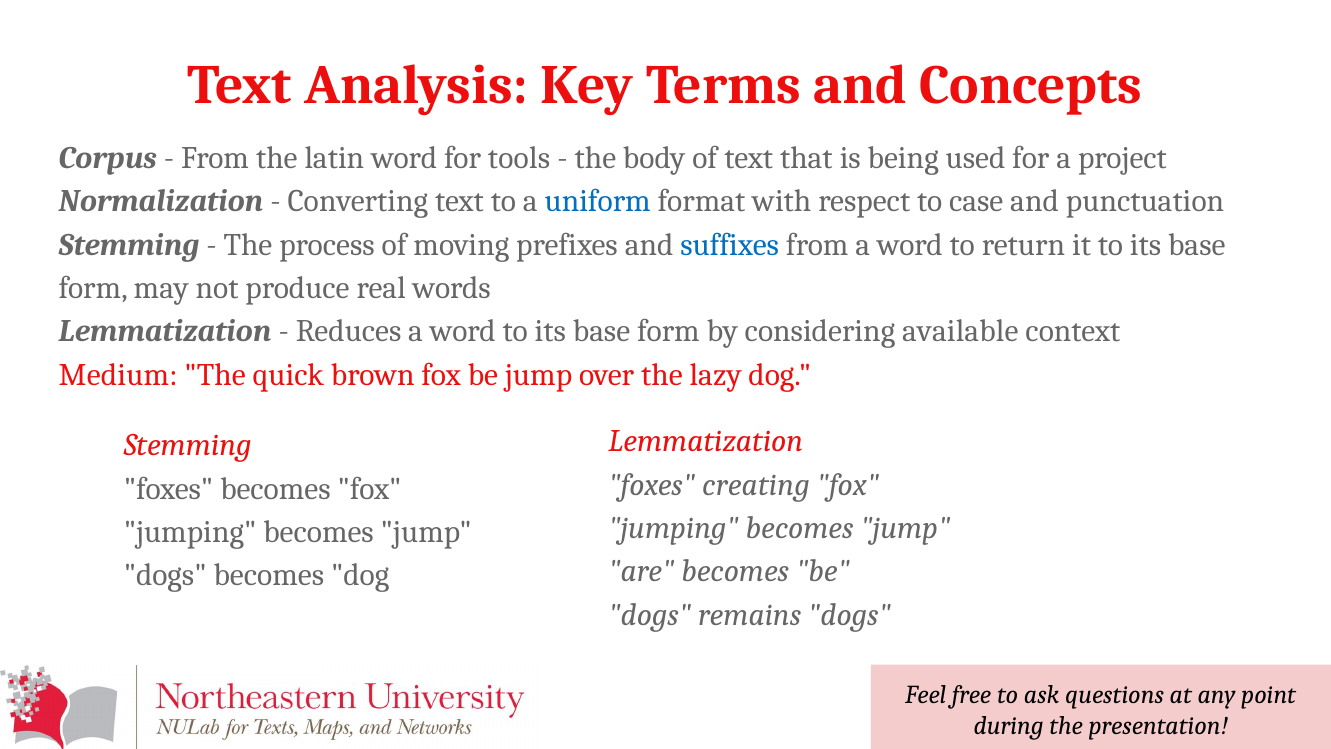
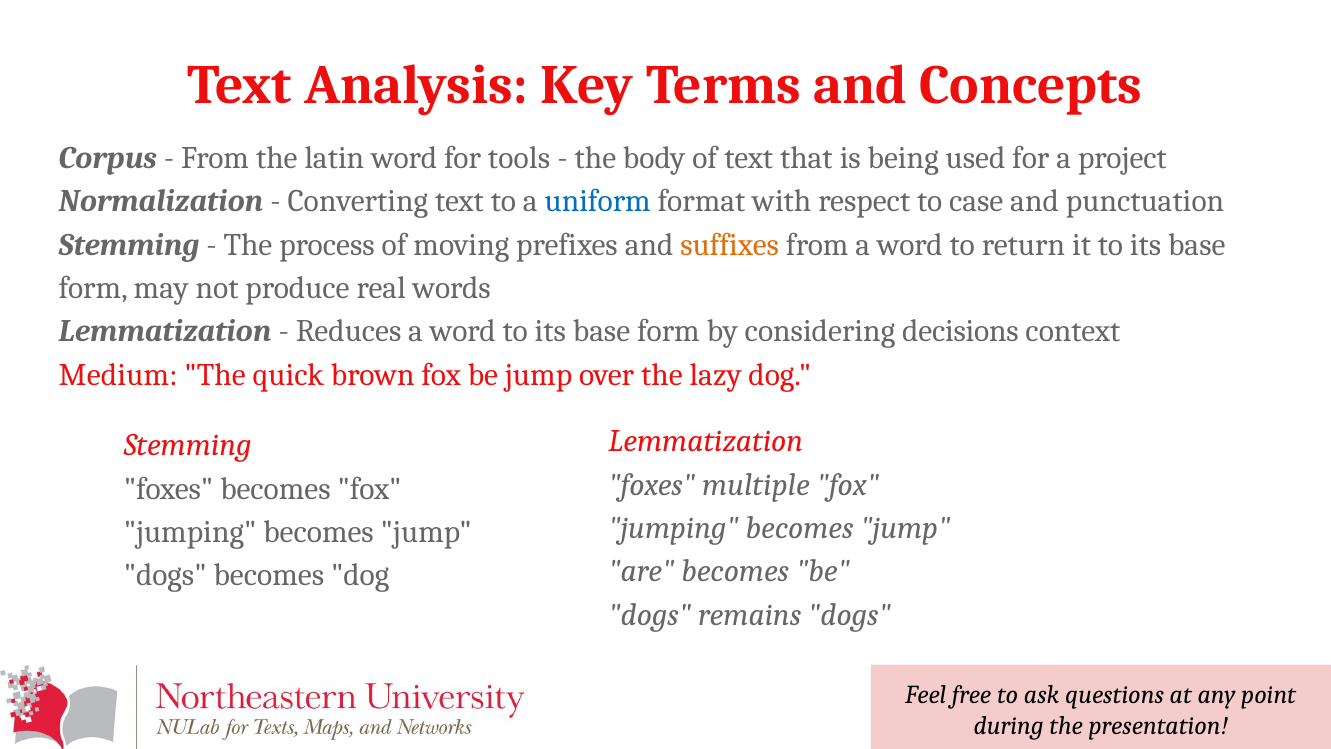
suffixes colour: blue -> orange (730, 245)
available: available -> decisions (961, 331)
creating: creating -> multiple (756, 484)
